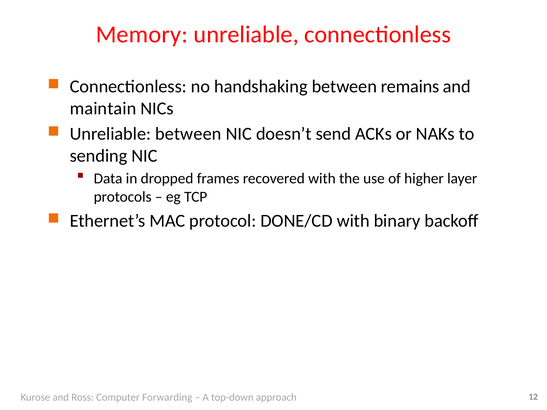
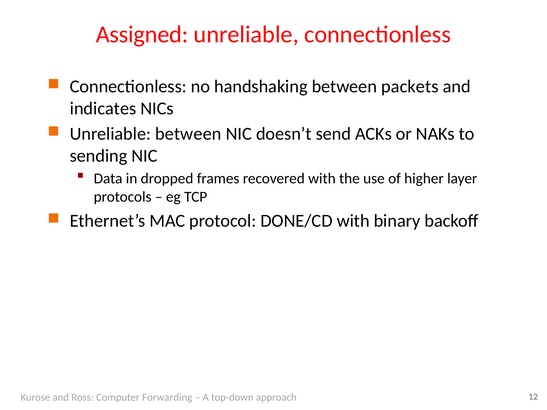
Memory: Memory -> Assigned (142, 35)
remains: remains -> packets (410, 87)
maintain: maintain -> indicates (103, 108)
